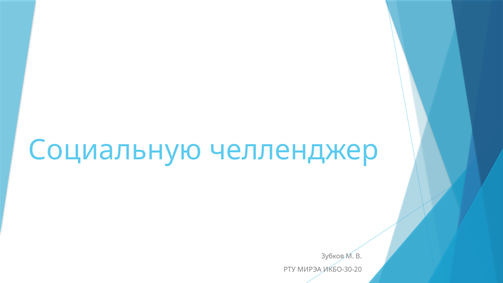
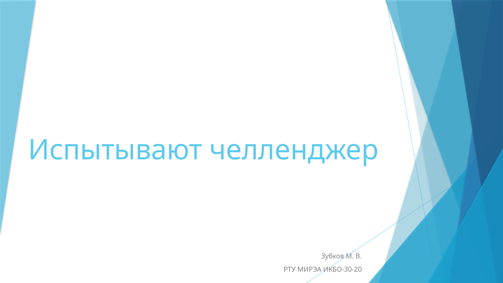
Социальную: Социальную -> Испытывают (115, 150)
